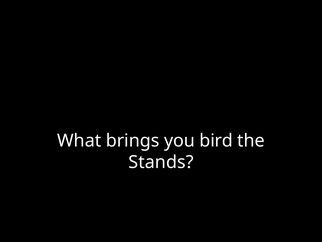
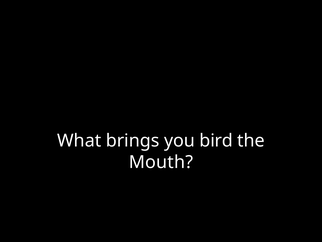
Stands: Stands -> Mouth (161, 162)
